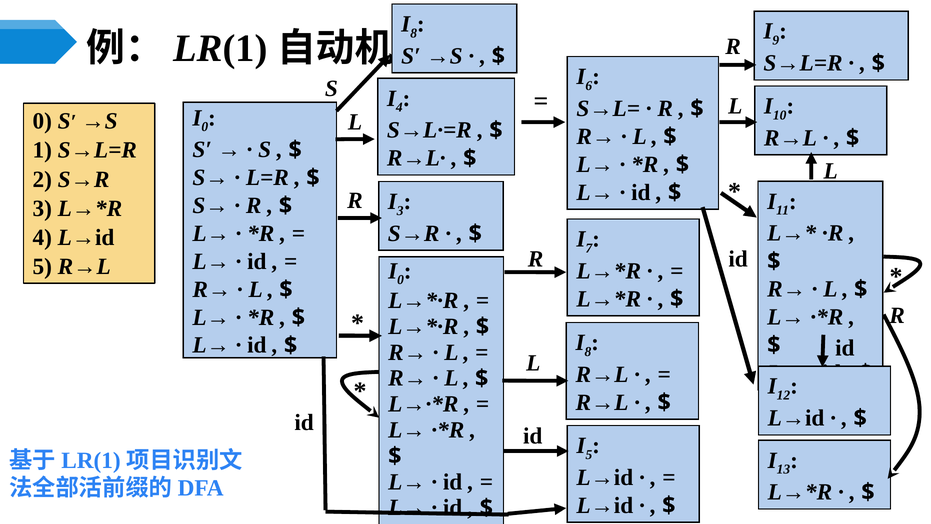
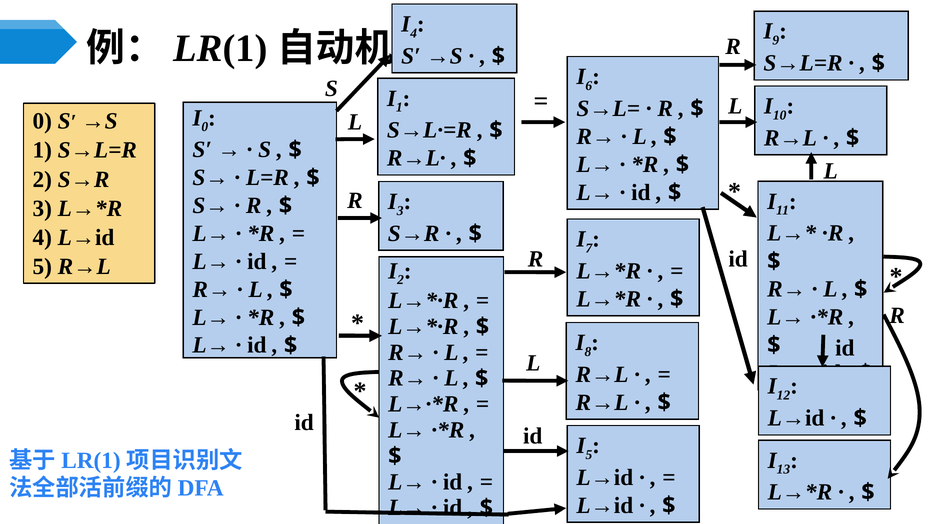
8: 8 -> 4 (414, 33)
4: 4 -> 1 (399, 107)
0: 0 -> 2 (401, 280)
